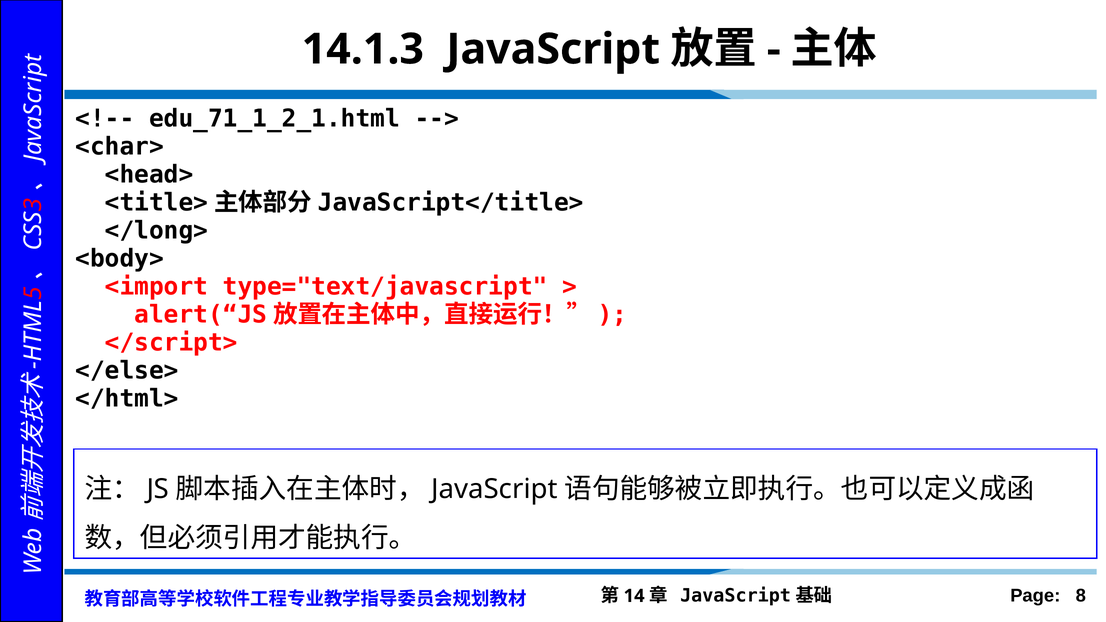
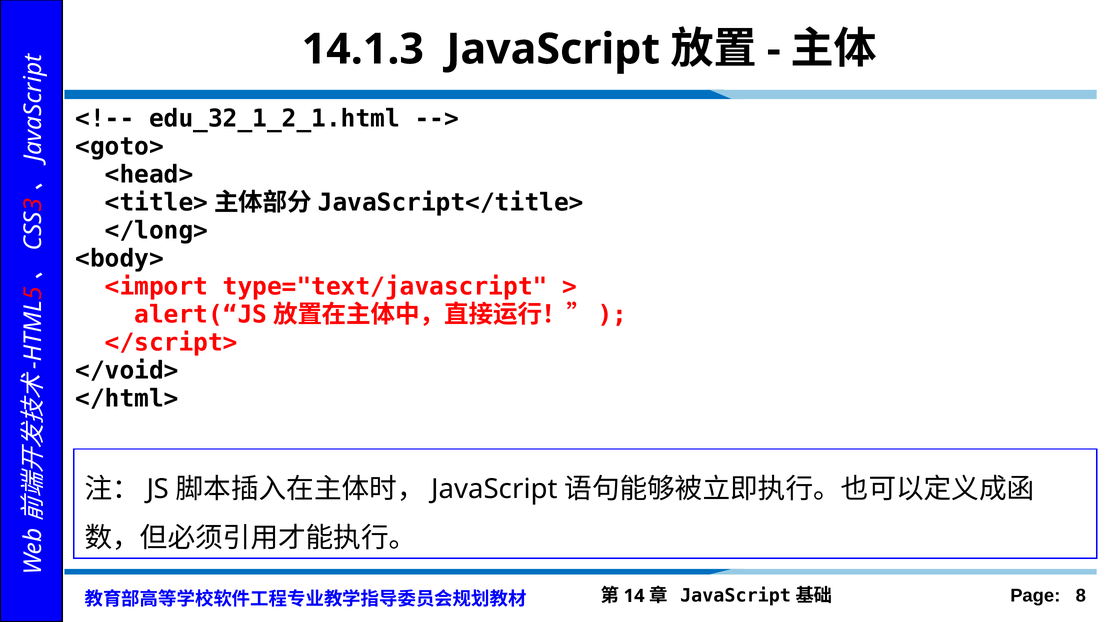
edu_71_1_2_1.html: edu_71_1_2_1.html -> edu_32_1_2_1.html (275, 119)
<char>: <char> -> <goto> (120, 147)
</else>: </else> -> </void> (127, 371)
